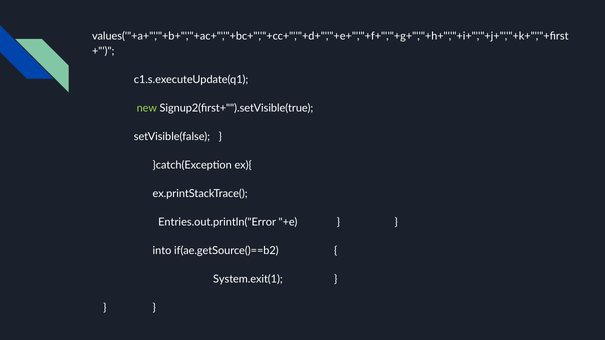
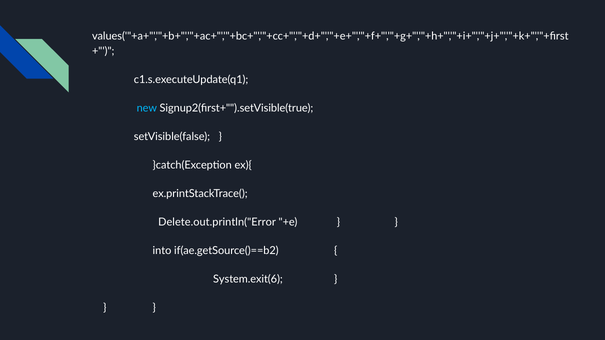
new colour: light green -> light blue (147, 108)
Entries.out.println("Error: Entries.out.println("Error -> Delete.out.println("Error (217, 223)
System.exit(1: System.exit(1 -> System.exit(6 (248, 280)
